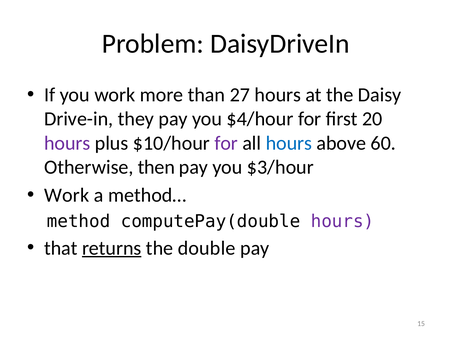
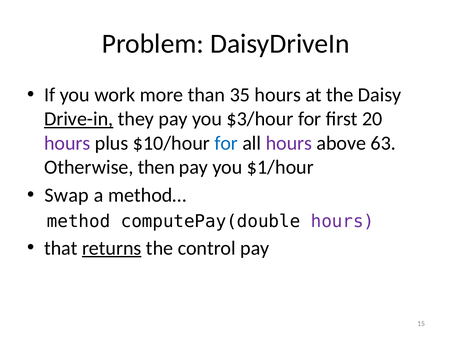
27: 27 -> 35 (240, 95)
Drive-in underline: none -> present (79, 119)
$4/hour: $4/hour -> $3/hour (260, 119)
for colour: purple -> blue (226, 143)
hours colour: blue -> purple (289, 143)
60: 60 -> 63 (383, 143)
$3/hour: $3/hour -> $1/hour (280, 167)
Work: Work -> Swap (67, 195)
double: double -> control (207, 248)
